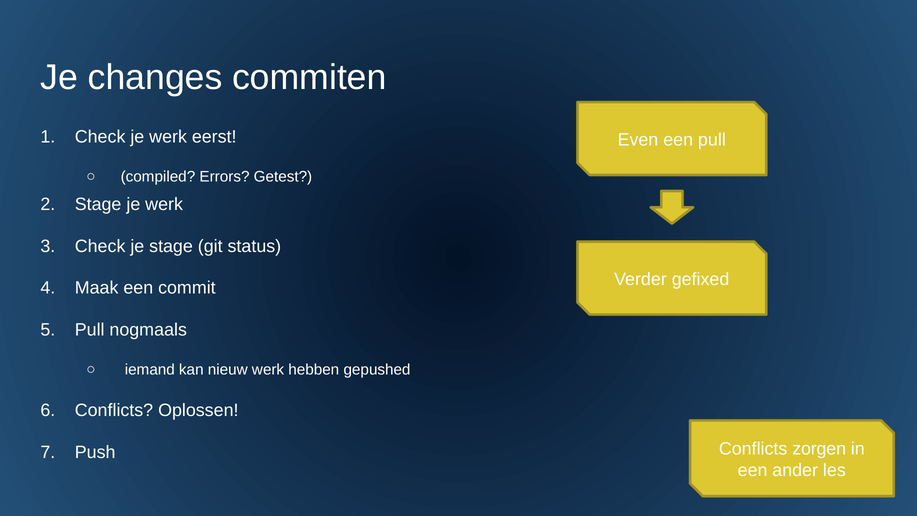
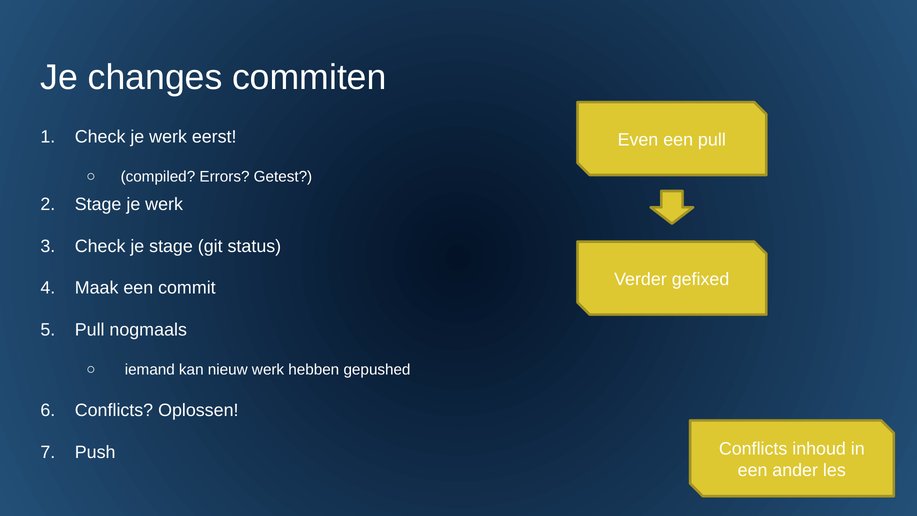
zorgen: zorgen -> inhoud (819, 449)
